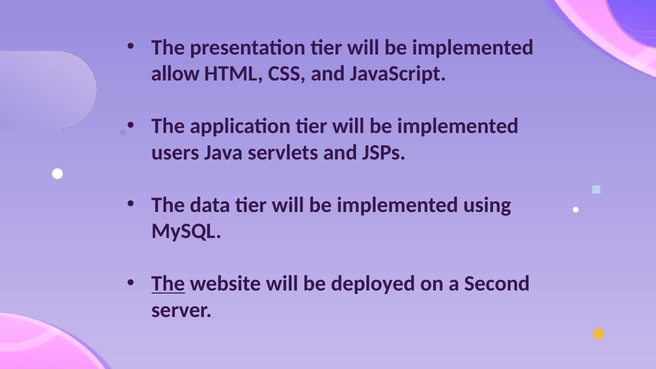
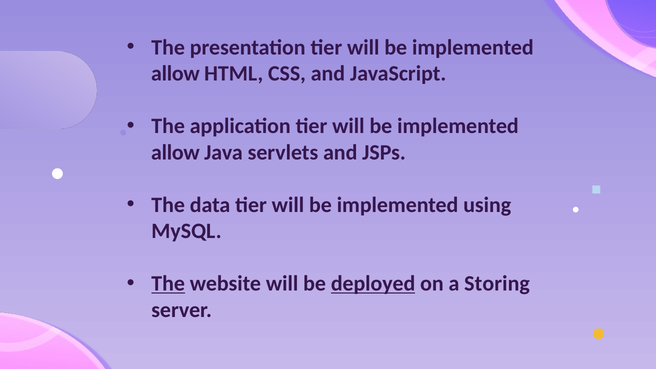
users: users -> allow (175, 152)
deployed underline: none -> present (373, 284)
Second: Second -> Storing (497, 284)
